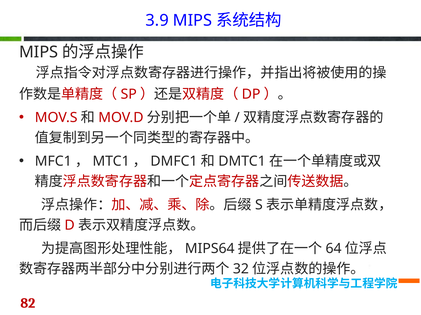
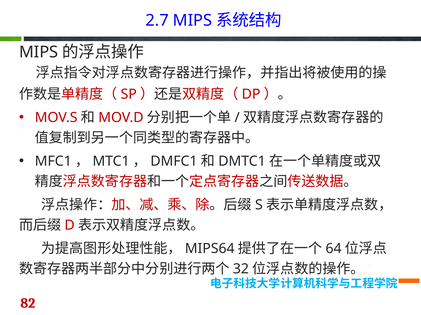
3.9: 3.9 -> 2.7 (157, 20)
